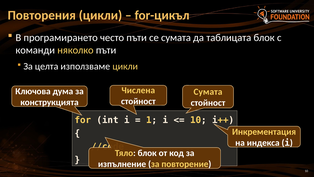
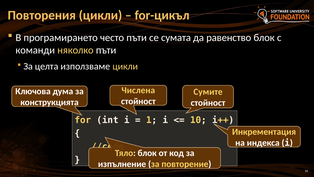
таблицата: таблицата -> равенство (229, 38)
Сумата: Сумата -> Сумите (208, 92)
